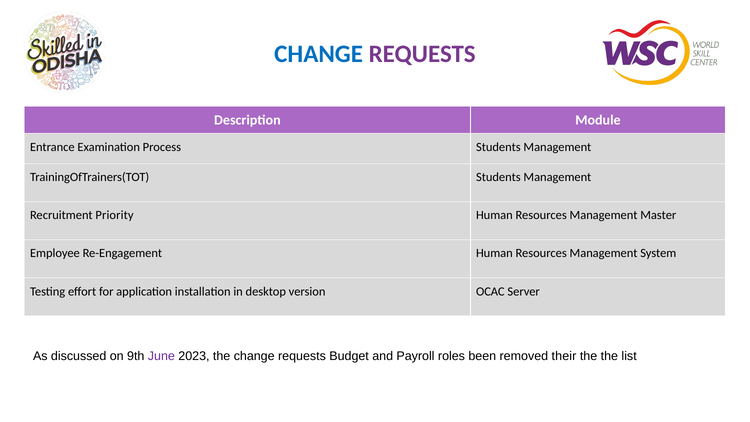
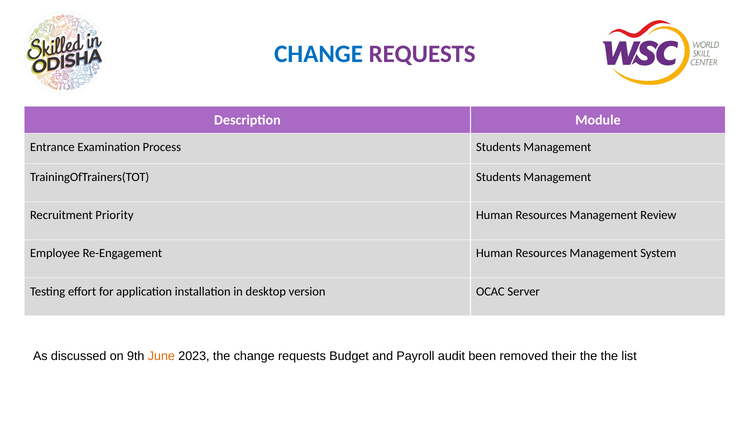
Master: Master -> Review (658, 215)
June colour: purple -> orange (161, 356)
roles: roles -> audit (451, 356)
